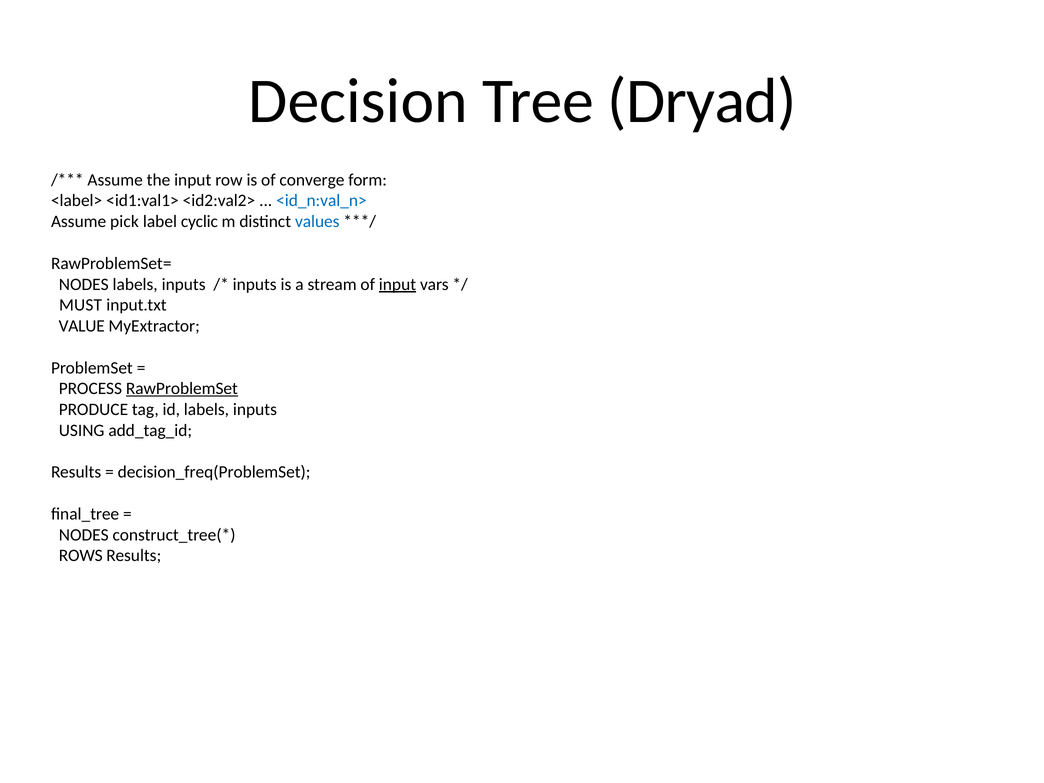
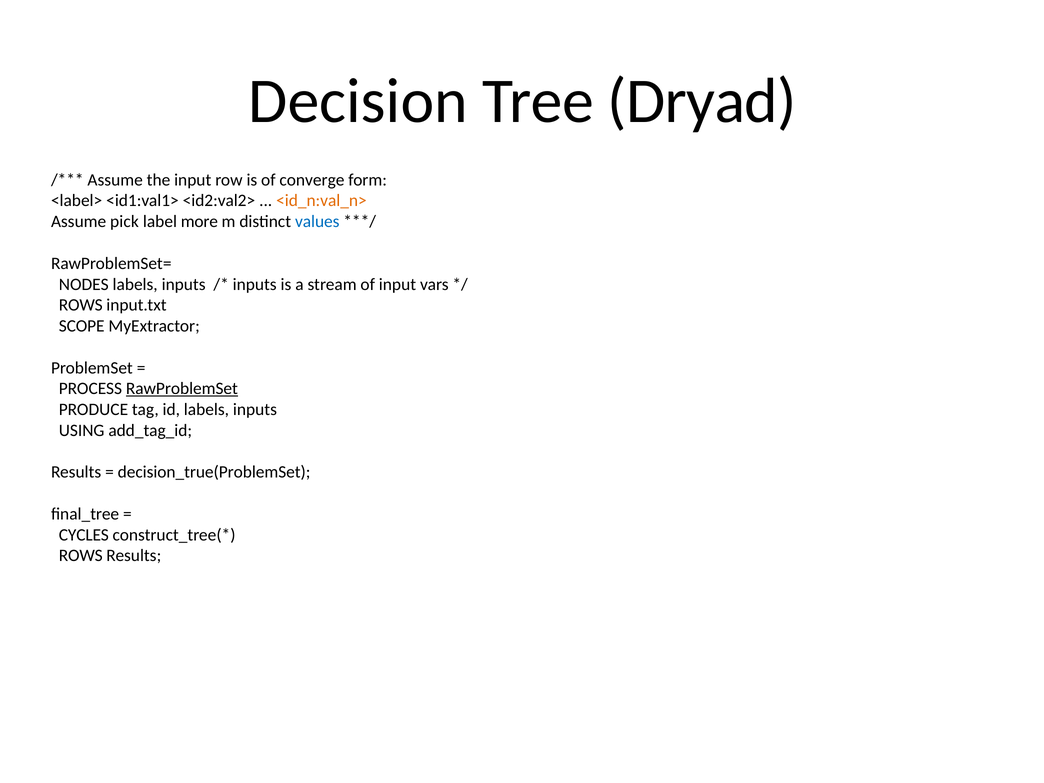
<id_n:val_n> colour: blue -> orange (321, 201)
cyclic: cyclic -> more (199, 222)
input underline: present -> none (397, 284)
MUST: MUST -> ROWS (81, 305)
VALUE: VALUE -> SCOPE (82, 326)
decision_freq(ProblemSet: decision_freq(ProblemSet -> decision_true(ProblemSet (214, 472)
NODES: NODES -> CYCLES (84, 535)
